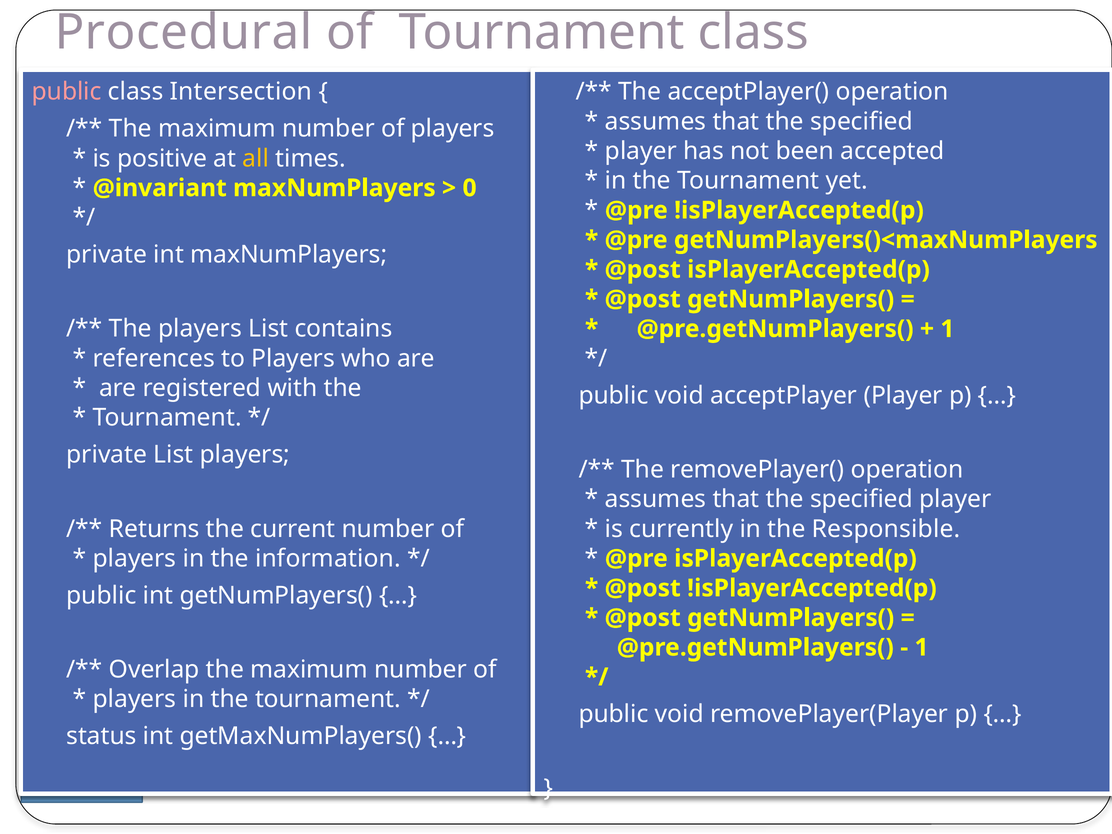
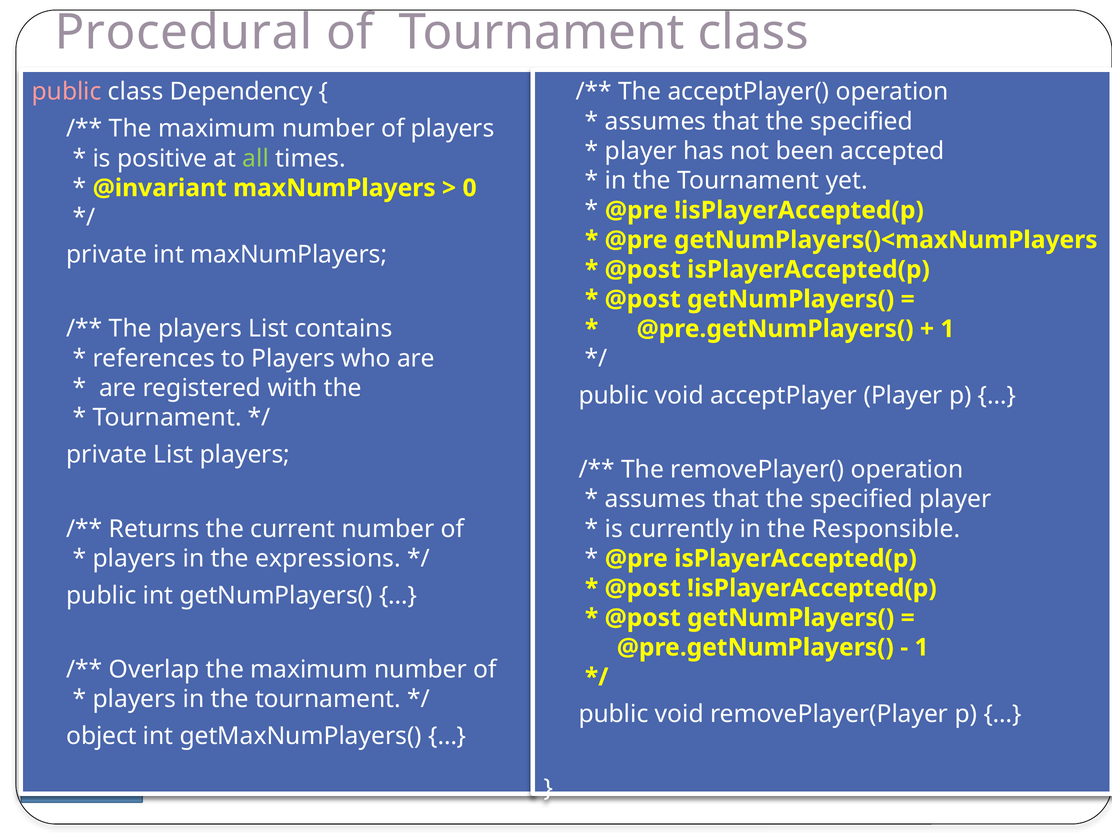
Intersection: Intersection -> Dependency (241, 92)
all colour: yellow -> light green (256, 158)
information: information -> expressions (328, 558)
status: status -> object (102, 736)
